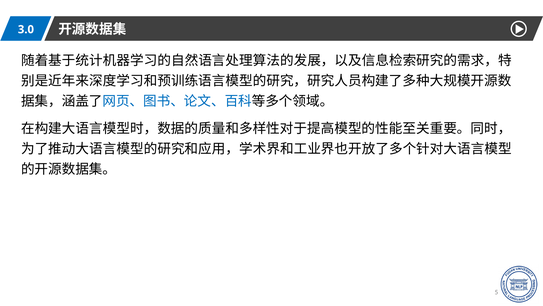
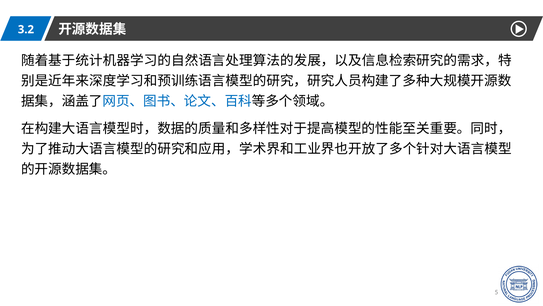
3.0: 3.0 -> 3.2 (26, 29)
